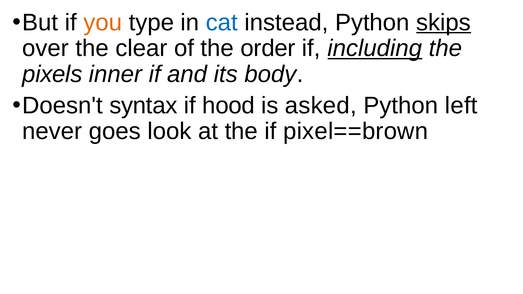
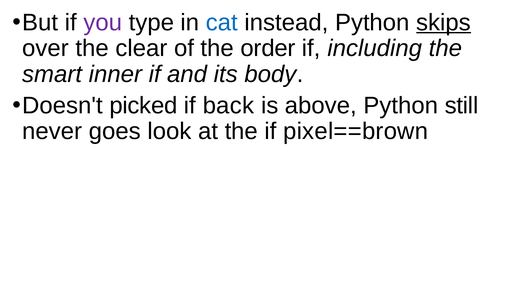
you colour: orange -> purple (103, 22)
including underline: present -> none (375, 48)
pixels: pixels -> smart (52, 74)
syntax: syntax -> picked (143, 106)
hood: hood -> back (228, 106)
asked: asked -> above (321, 106)
left: left -> still (462, 106)
